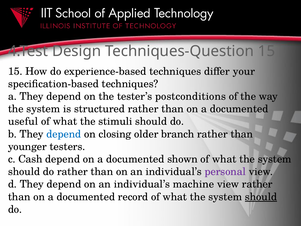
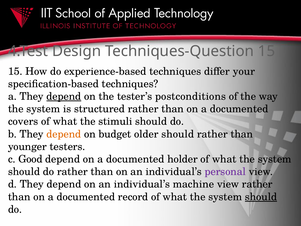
depend underline: none -> present (64, 96)
useful: useful -> covers (23, 121)
depend colour: blue -> orange (64, 134)
closing: closing -> budget (115, 134)
older branch: branch -> should (178, 134)
Cash: Cash -> Good (30, 159)
shown: shown -> holder (183, 159)
